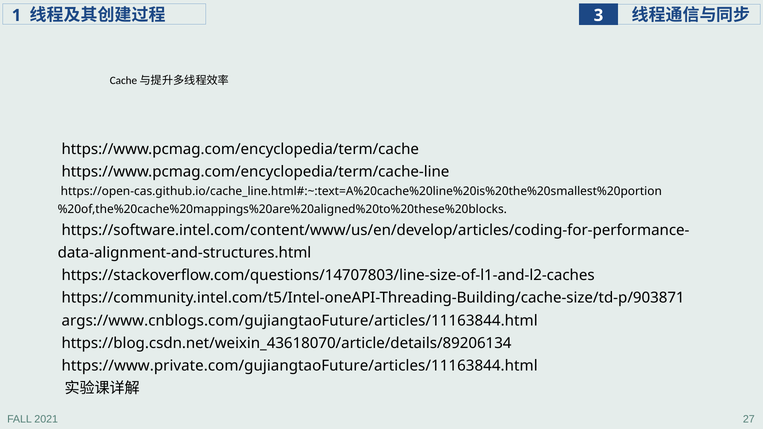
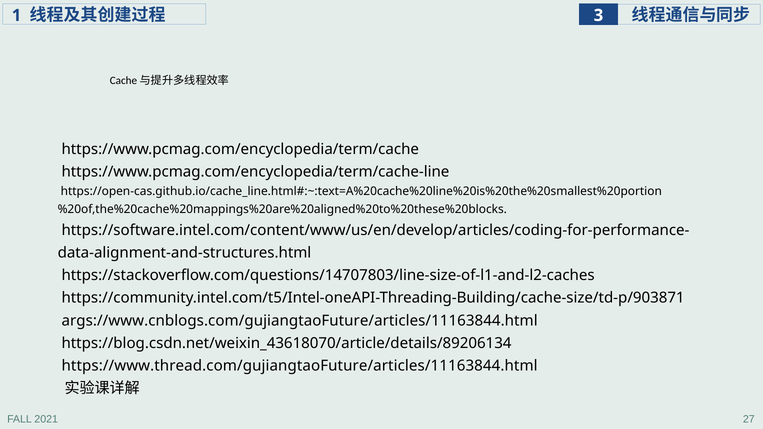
https://www.private.com/gujiangtaoFuture/articles/11163844.html: https://www.private.com/gujiangtaoFuture/articles/11163844.html -> https://www.thread.com/gujiangtaoFuture/articles/11163844.html (300, 366)
